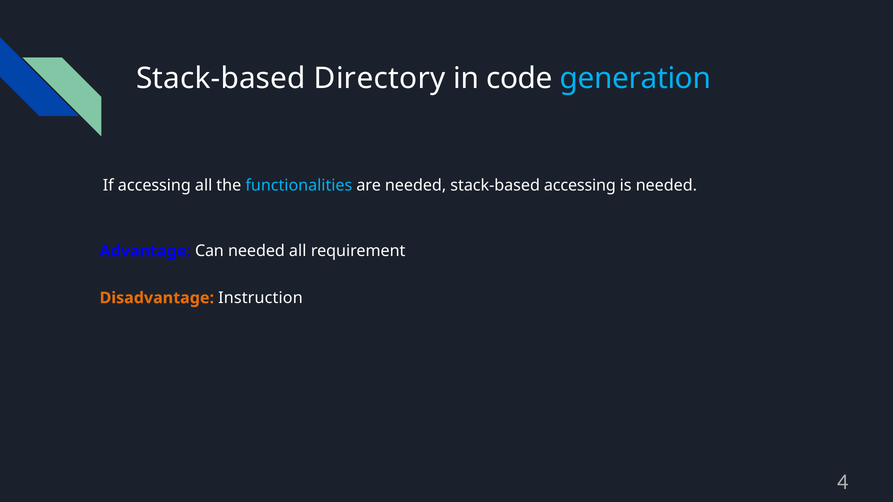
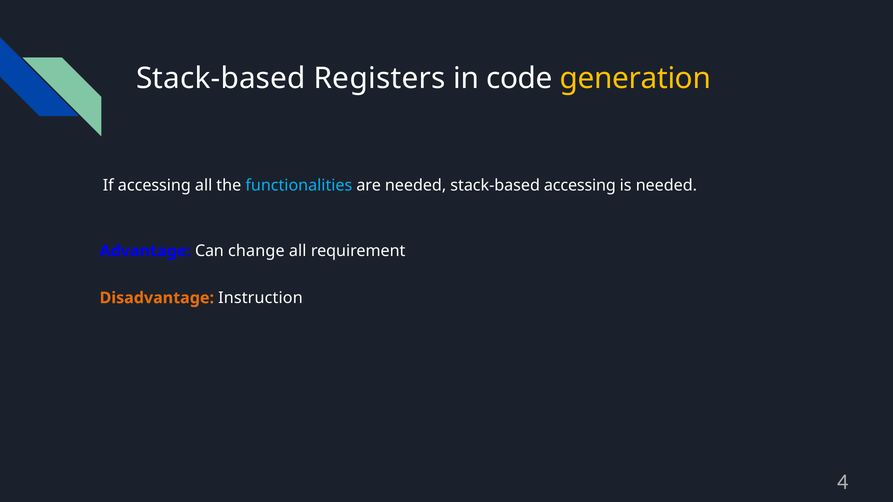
Directory: Directory -> Registers (380, 79)
generation colour: light blue -> yellow (635, 79)
Can needed: needed -> change (256, 251)
